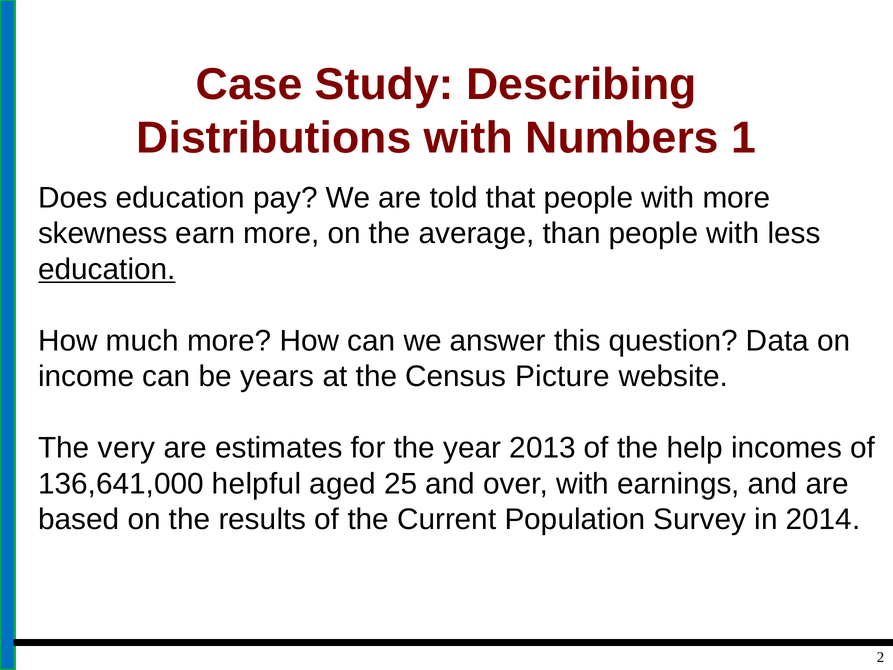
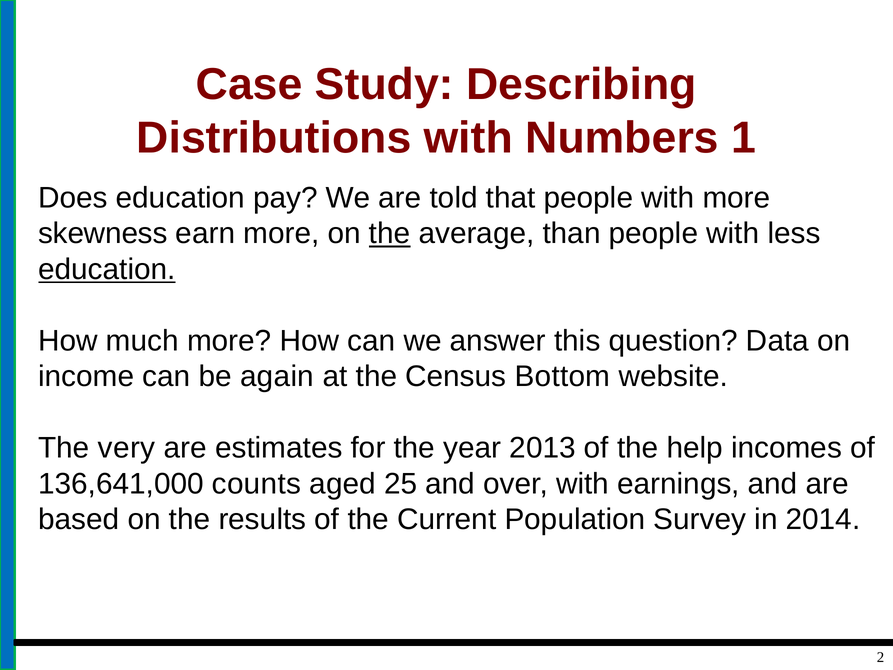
the underline: none -> present (390, 234)
years: years -> again (277, 376)
Picture: Picture -> Bottom (562, 376)
helpful: helpful -> counts (256, 484)
